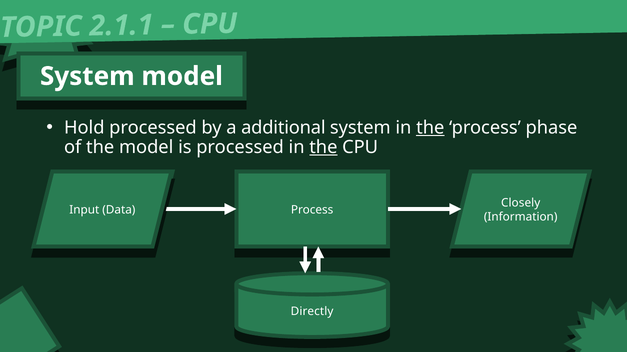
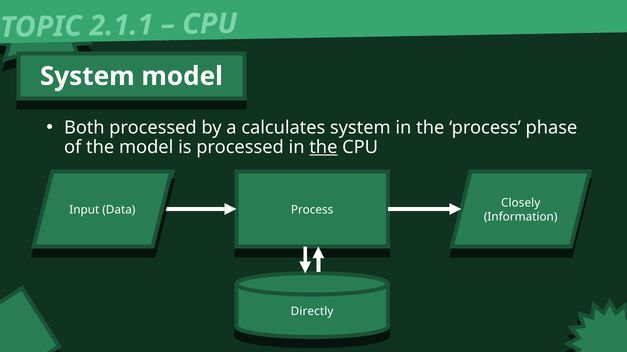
Hold: Hold -> Both (84, 128)
additional: additional -> calculates (283, 128)
the underline: present -> none (430, 128)
